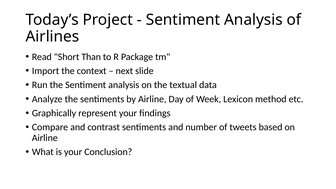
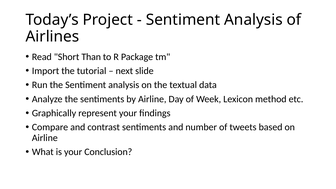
context: context -> tutorial (92, 71)
